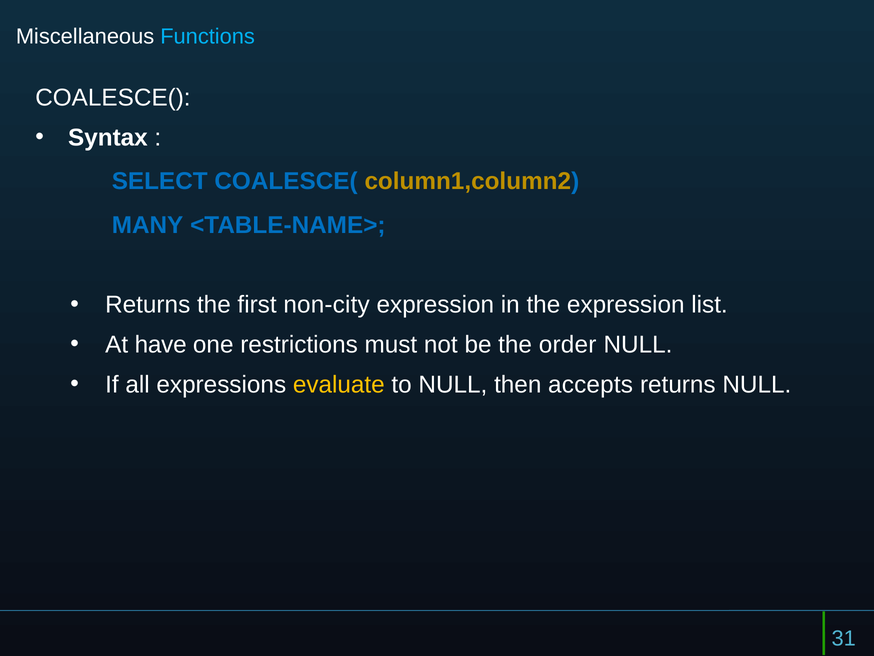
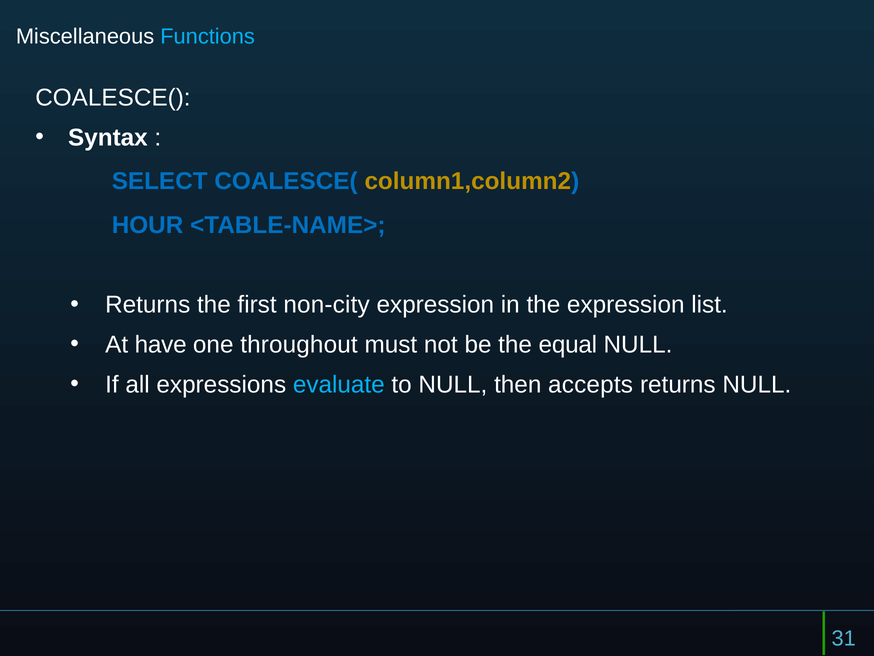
MANY: MANY -> HOUR (148, 225)
restrictions: restrictions -> throughout (299, 344)
order: order -> equal (568, 344)
evaluate colour: yellow -> light blue (339, 384)
